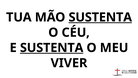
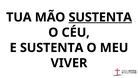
SUSTENTA underline: present -> none (52, 48)
